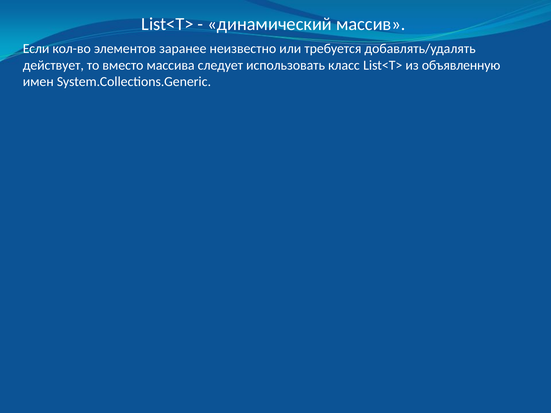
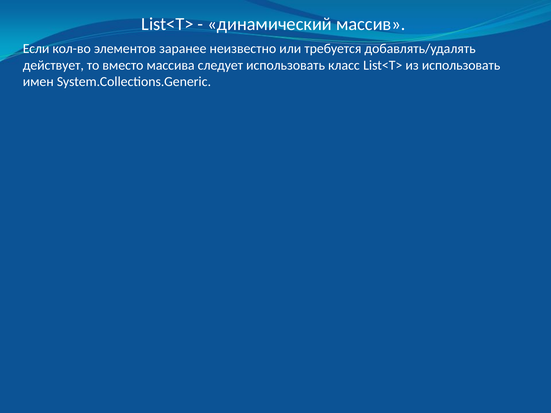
из объявленную: объявленную -> использовать (461, 65)
